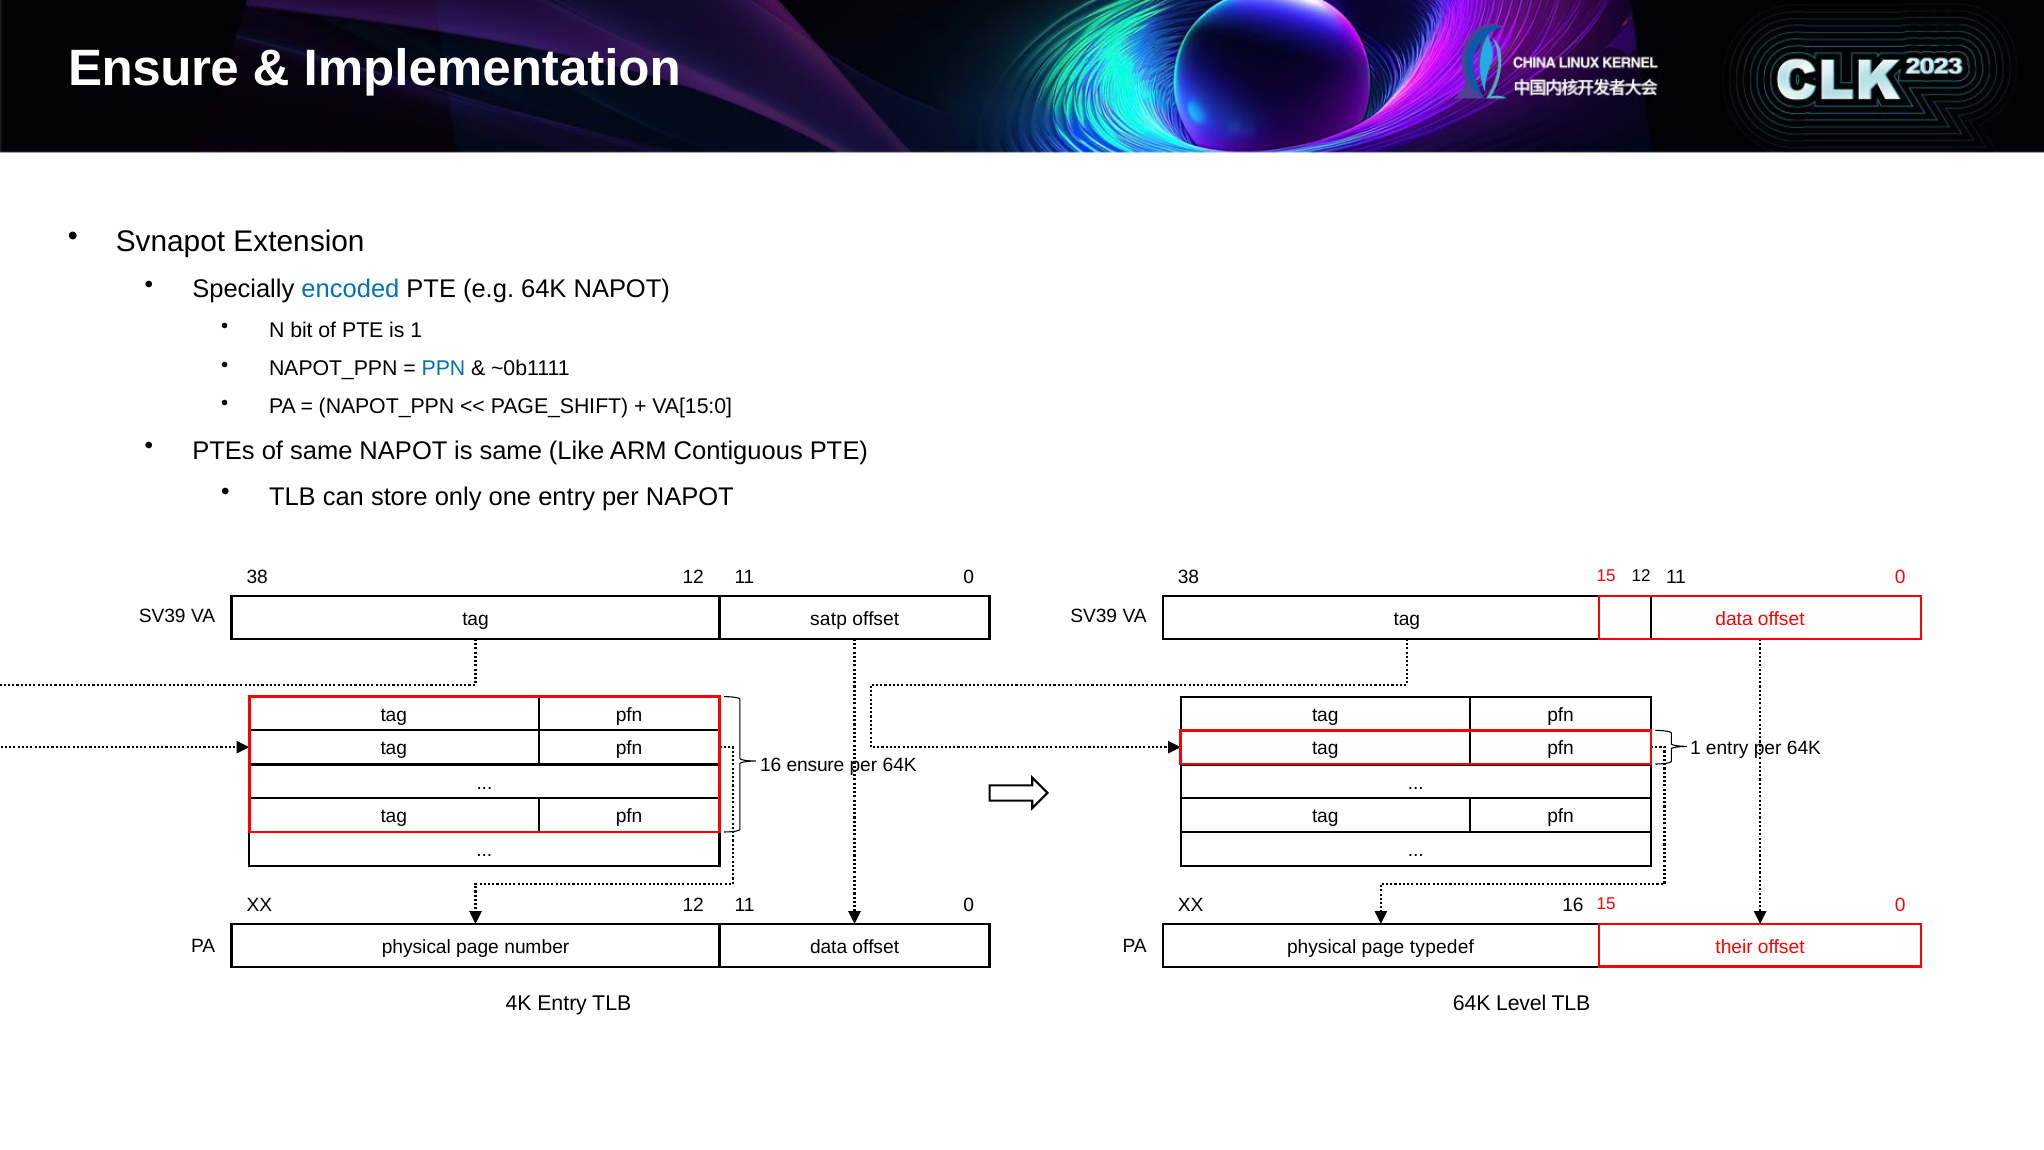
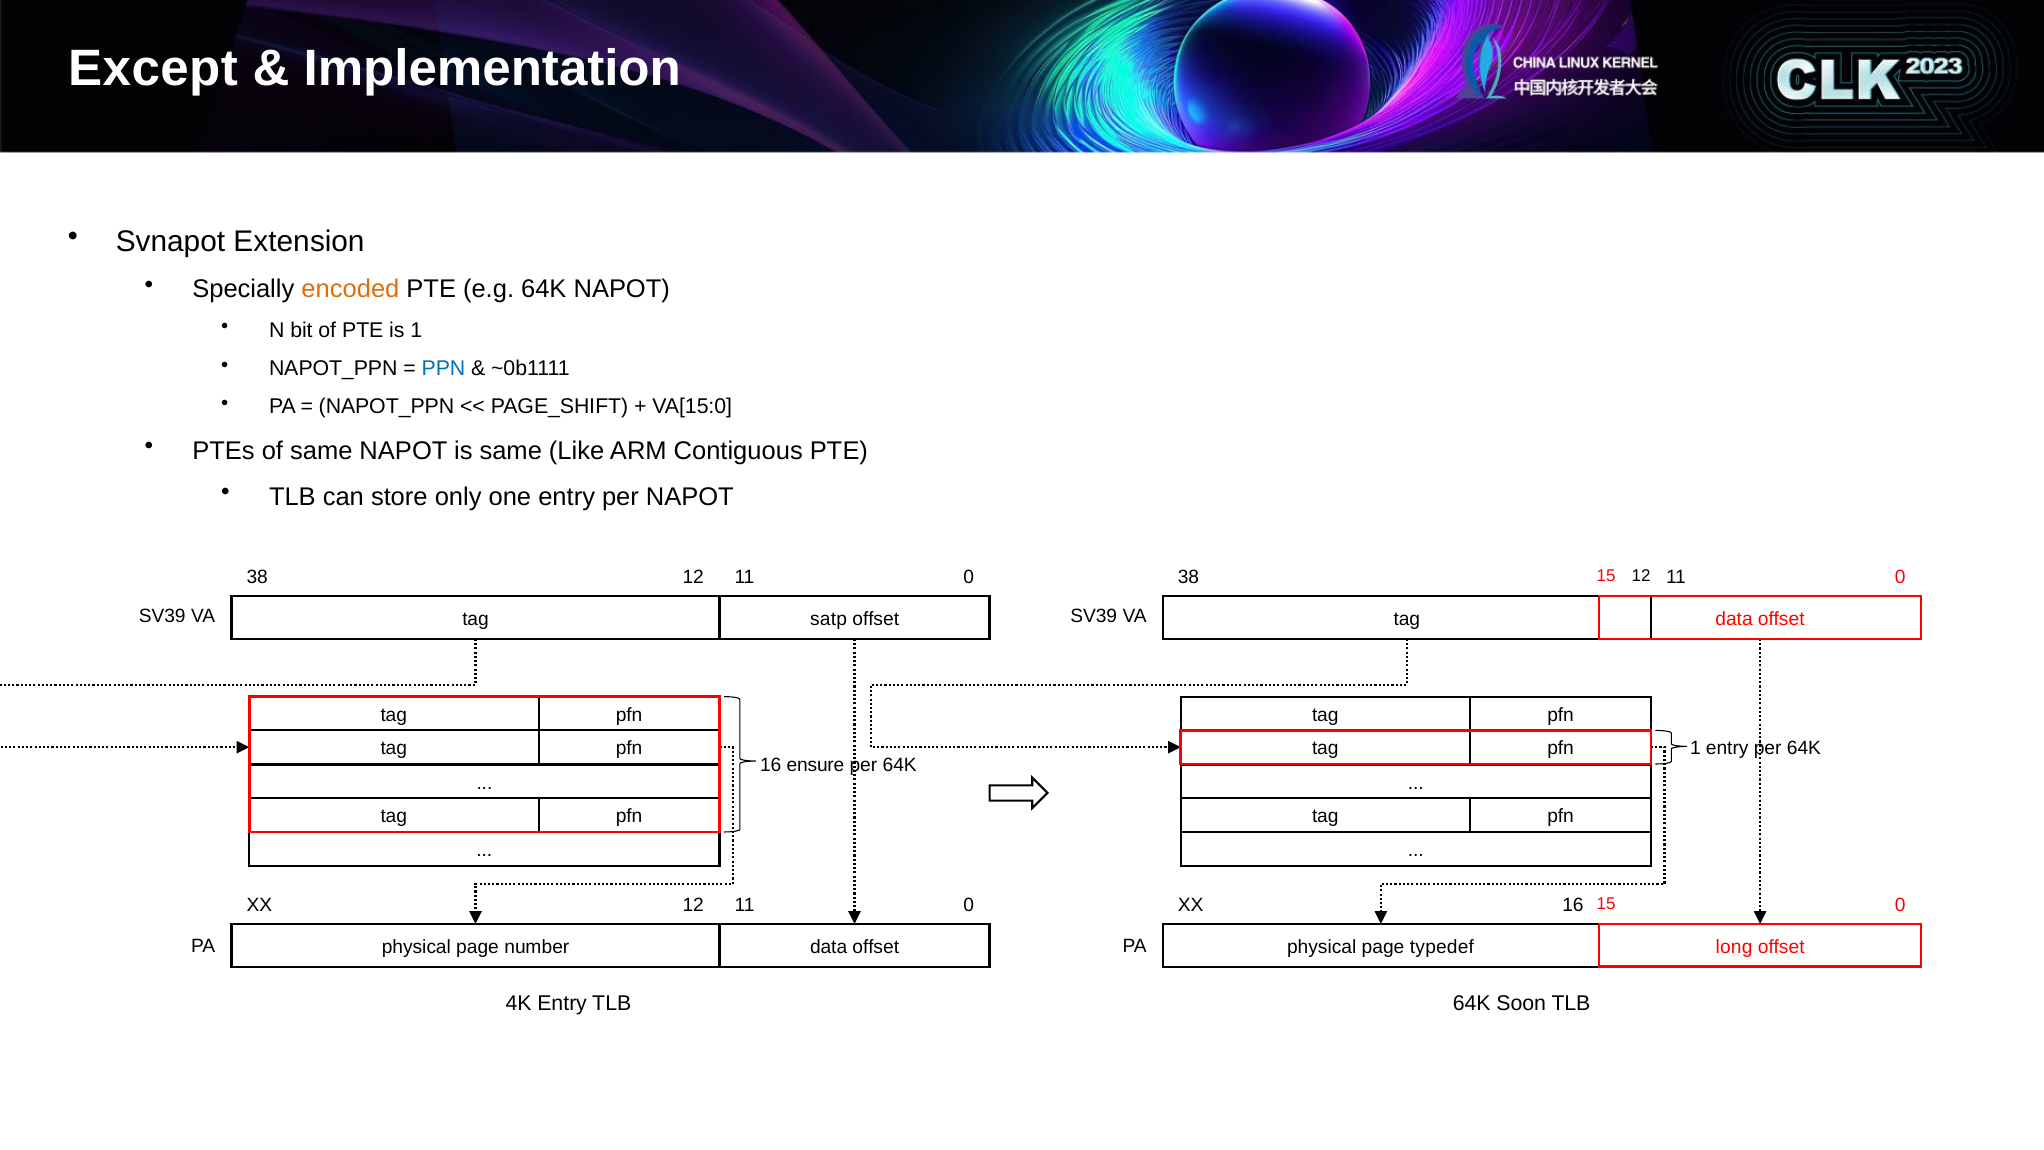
Ensure: Ensure -> Except (153, 69)
encoded colour: blue -> orange (350, 289)
their: their -> long (1734, 946)
Level: Level -> Soon (1521, 1004)
